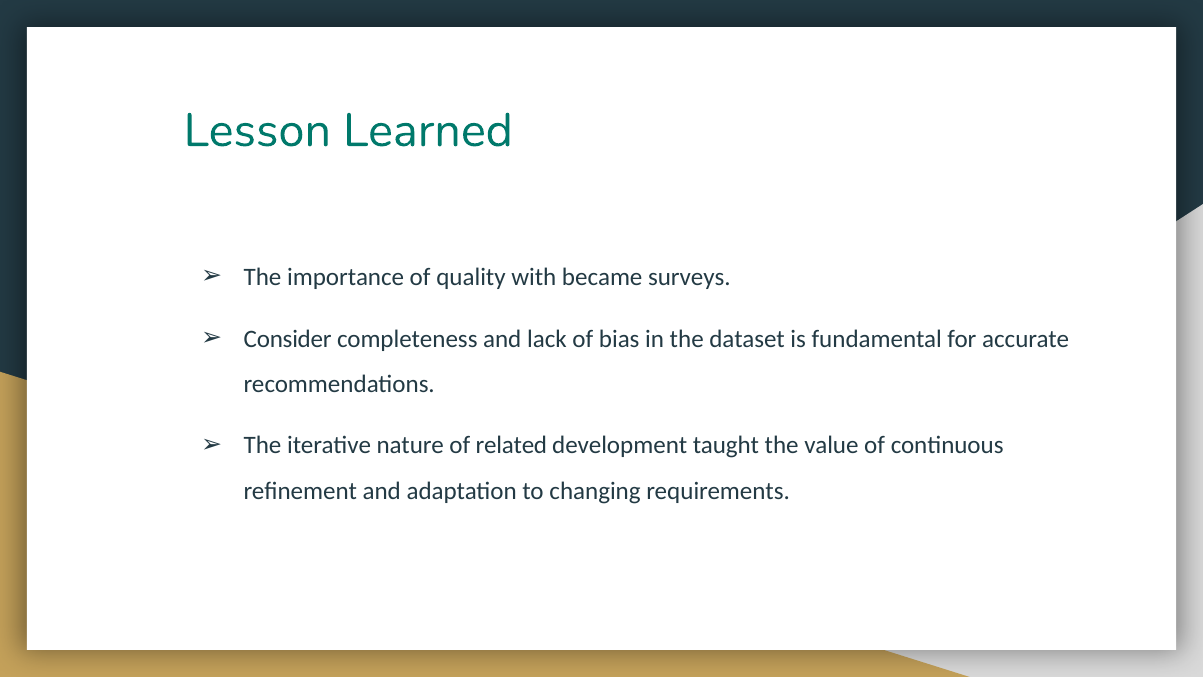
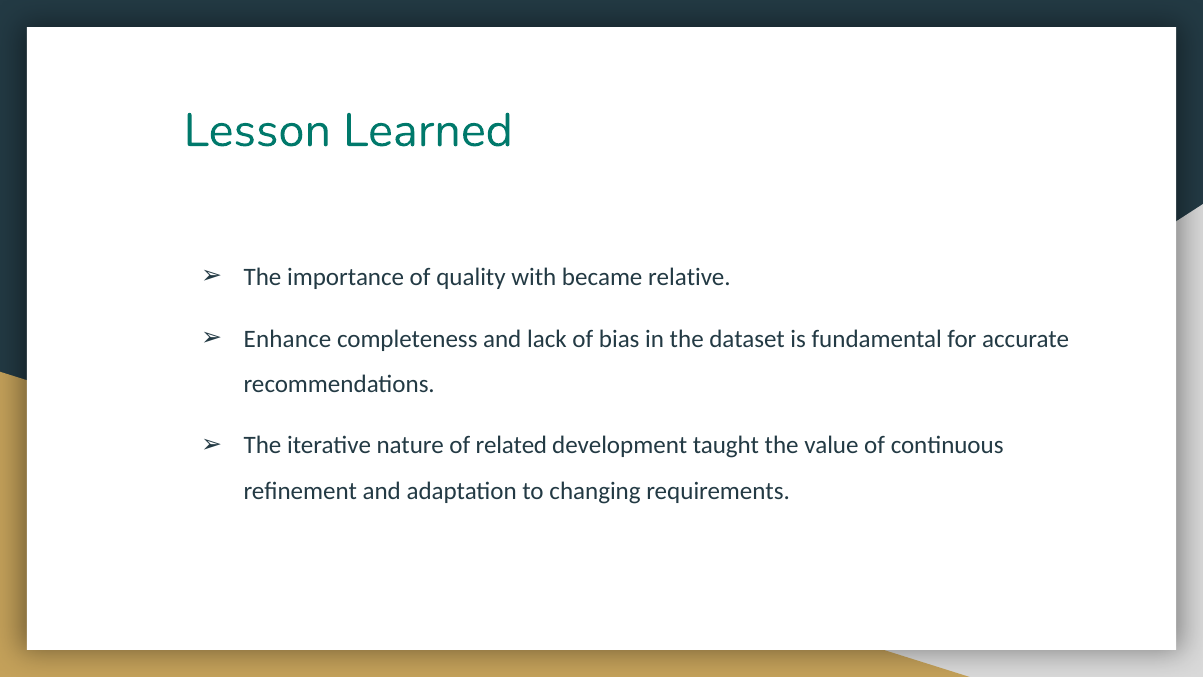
surveys: surveys -> relative (689, 277)
Consider: Consider -> Enhance (287, 339)
